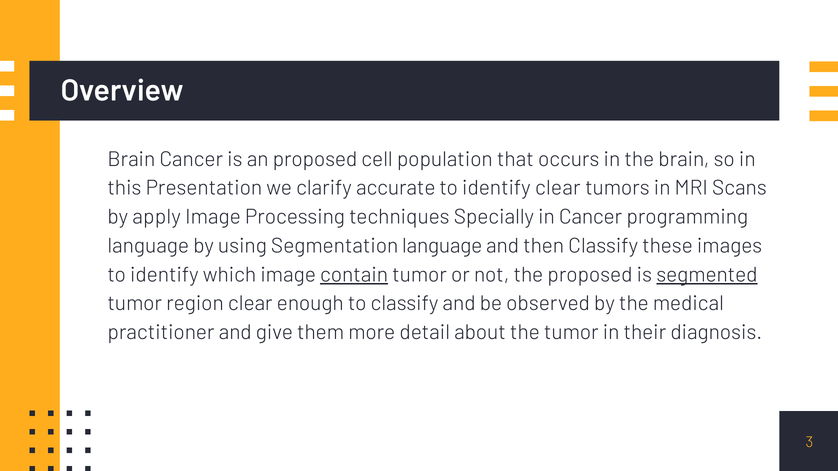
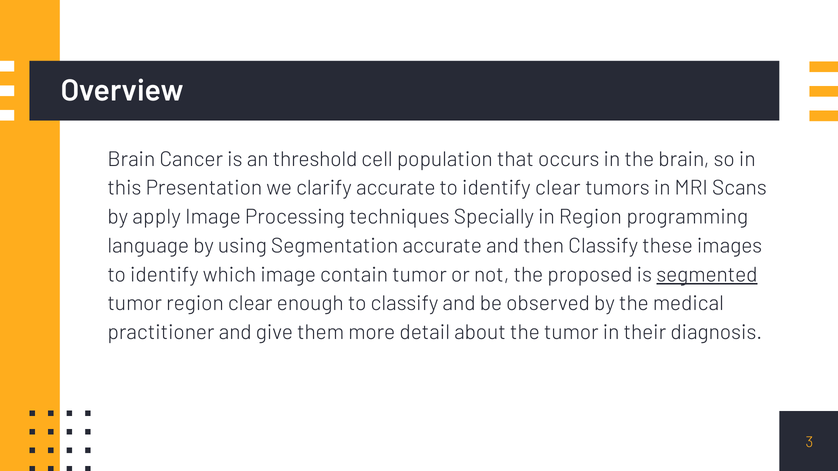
an proposed: proposed -> threshold (315, 159)
in Cancer: Cancer -> Region (590, 217)
Segmentation language: language -> accurate (442, 246)
contain underline: present -> none (354, 275)
